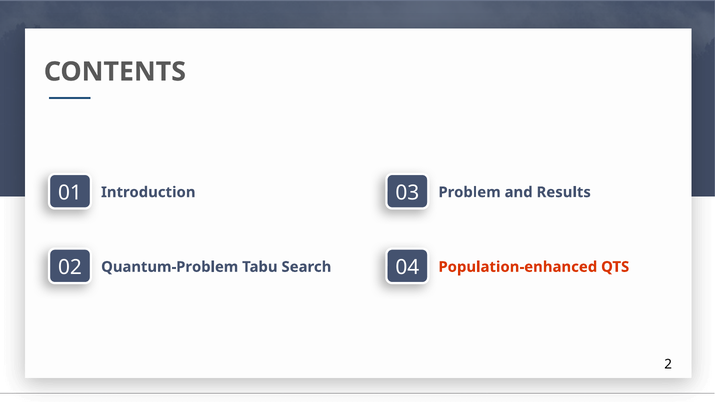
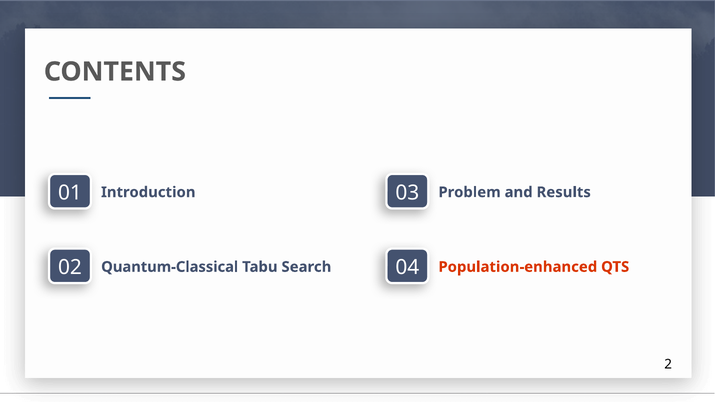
Quantum-Problem: Quantum-Problem -> Quantum-Classical (170, 267)
